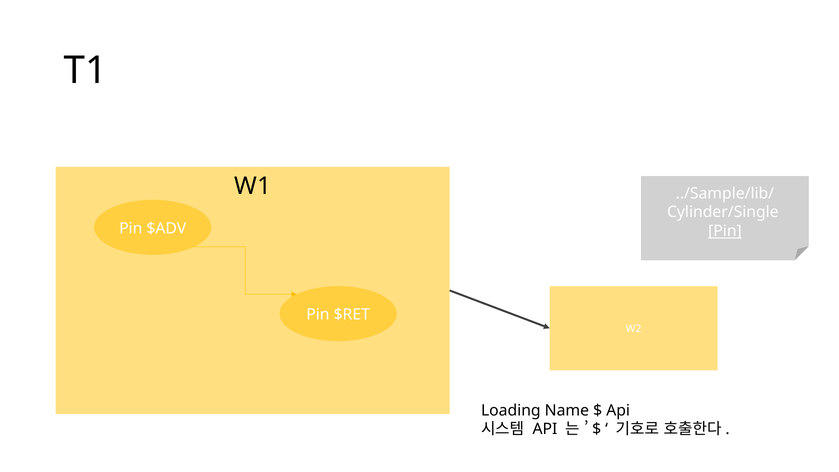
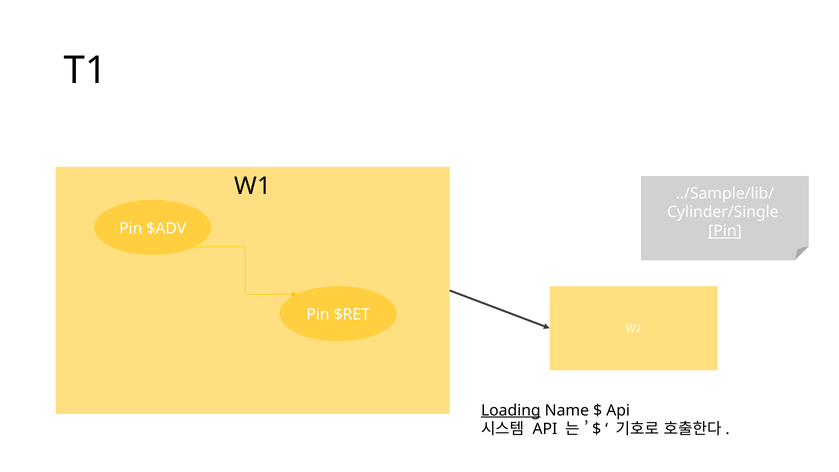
Loading underline: none -> present (511, 410)
